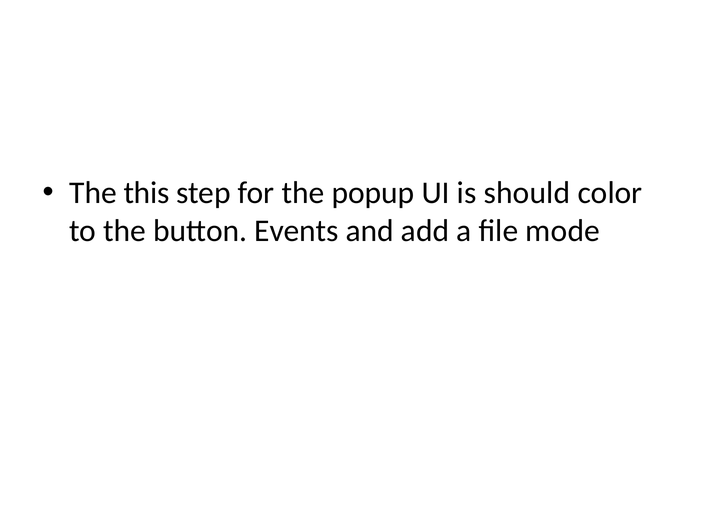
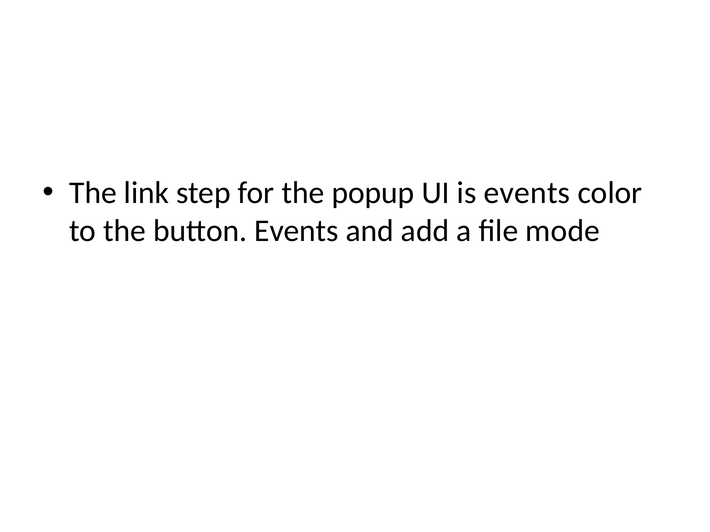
this: this -> link (147, 193)
is should: should -> events (527, 193)
